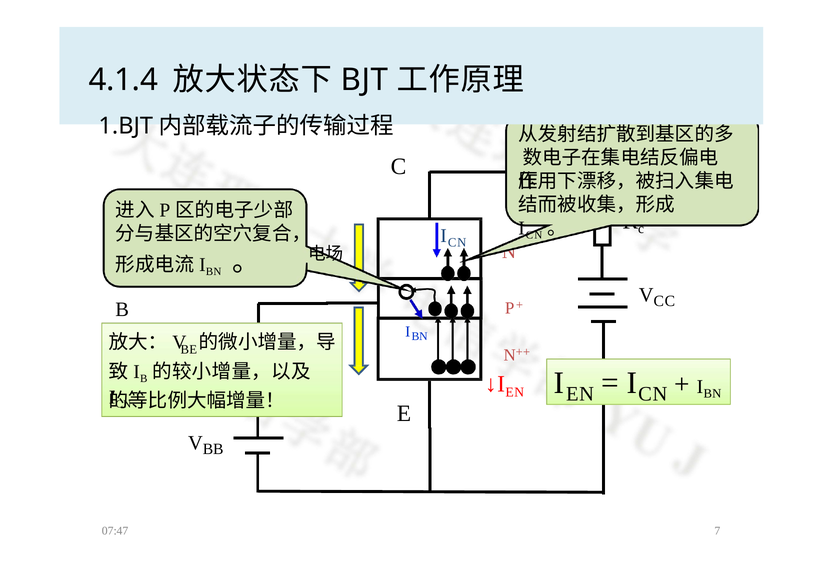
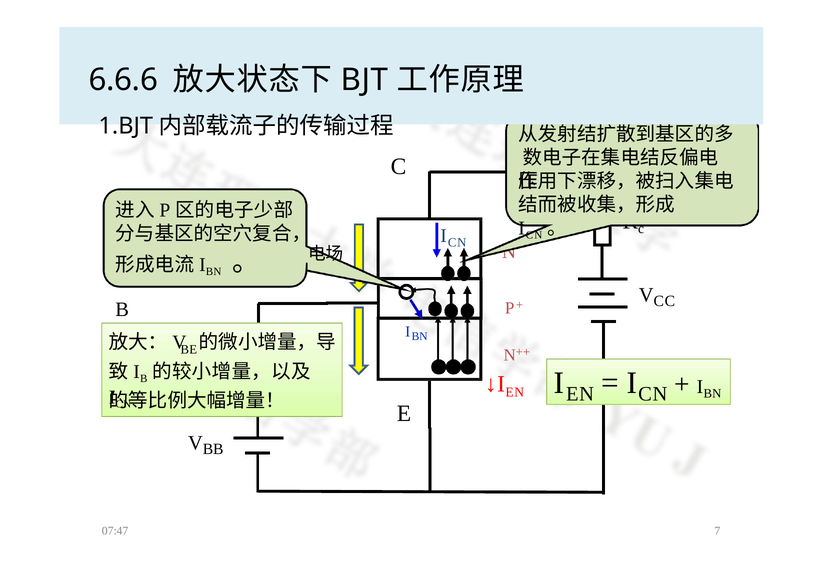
4.1.4: 4.1.4 -> 6.6.6 (123, 80)
